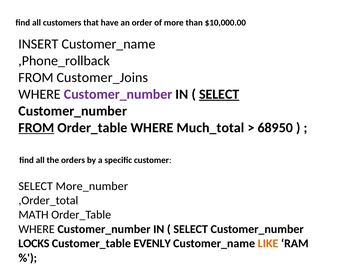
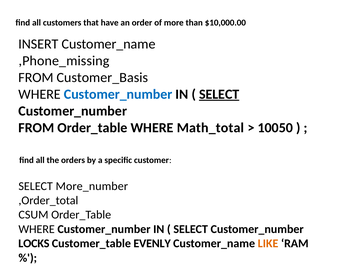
,Phone_rollback: ,Phone_rollback -> ,Phone_missing (64, 61)
Customer_Joins: Customer_Joins -> Customer_Basis (102, 78)
Customer_number colour: purple -> blue (118, 94)
FROM underline: present -> none (36, 128)
Much_total: Much_total -> Math_total (210, 128)
68950: 68950 -> 10050 (275, 128)
MATH: MATH -> CSUM (33, 215)
